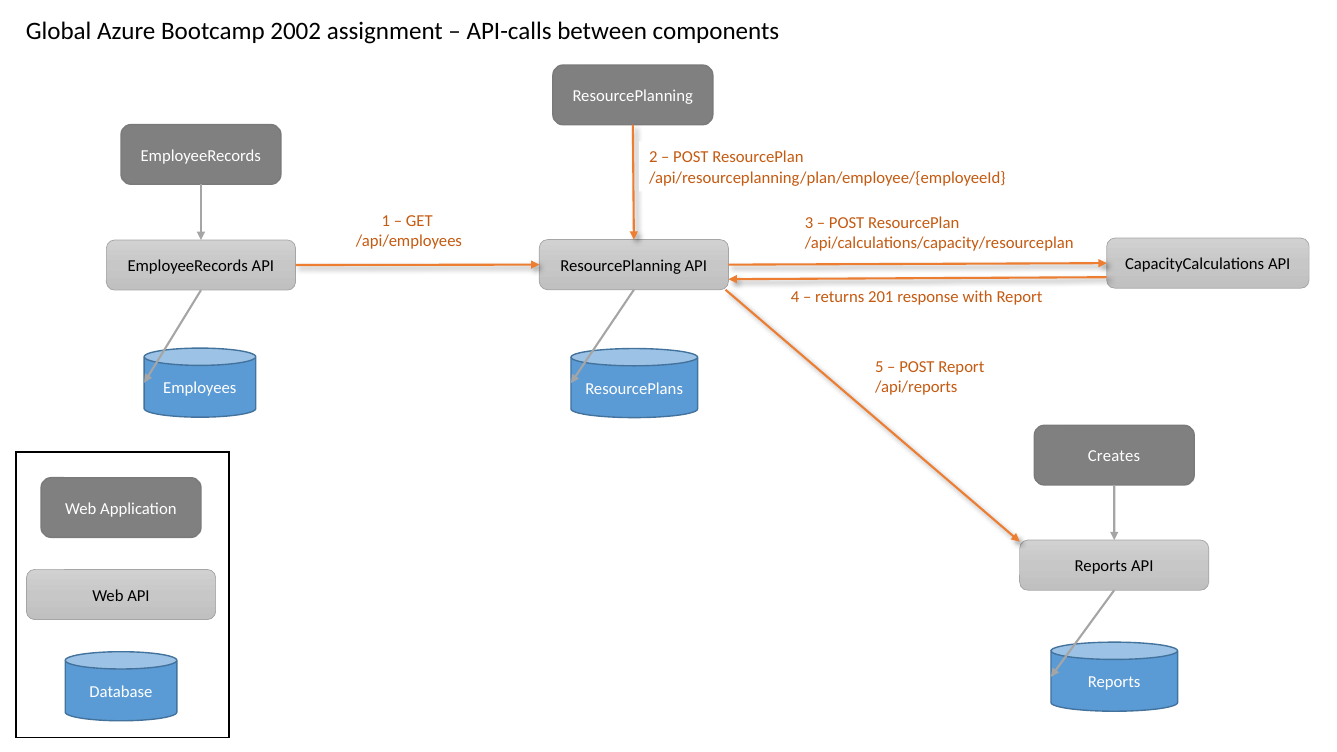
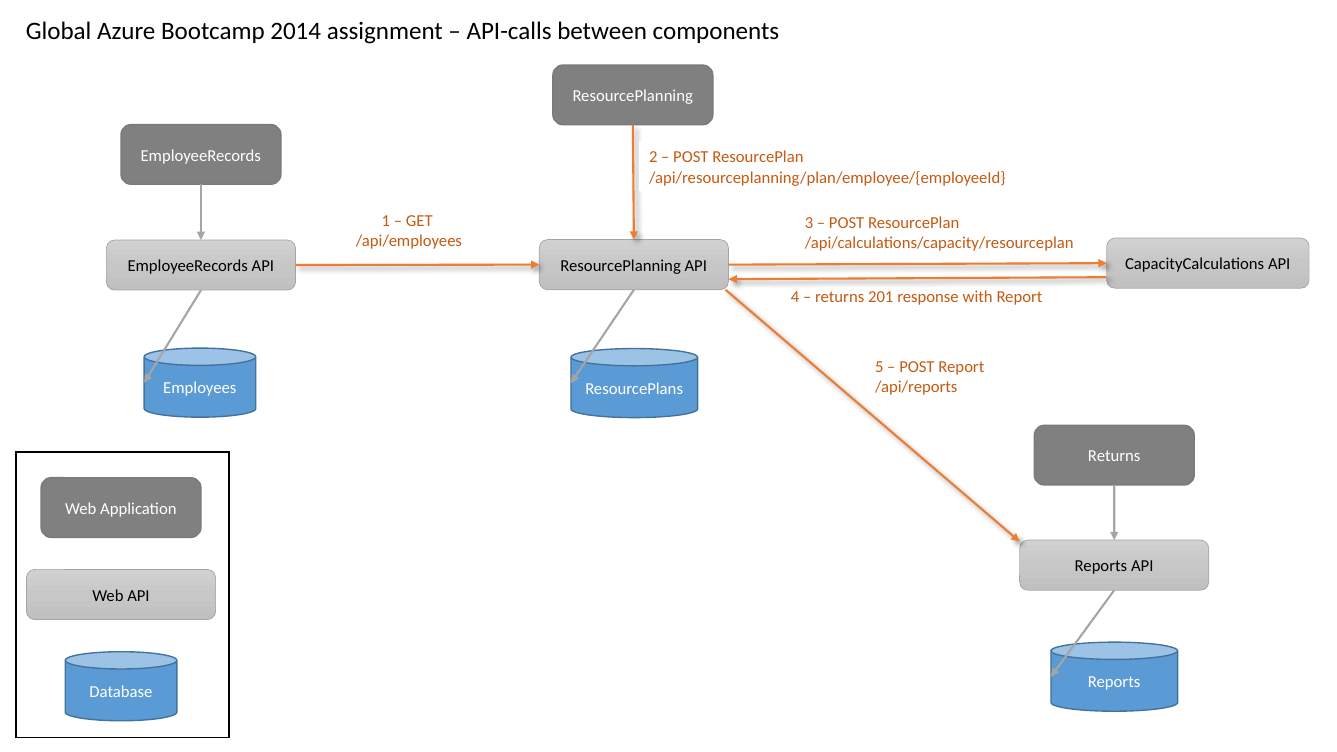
2002: 2002 -> 2014 (296, 31)
Creates: Creates -> Returns (1114, 456)
